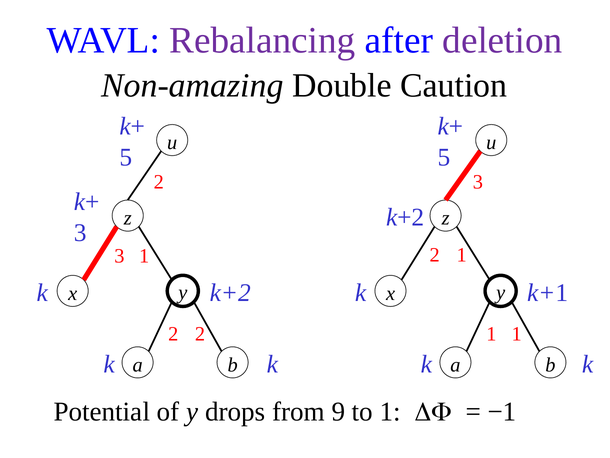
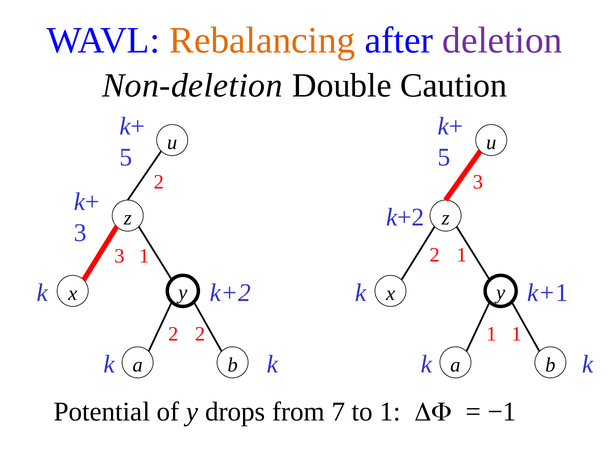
Rebalancing colour: purple -> orange (262, 40)
Non-amazing: Non-amazing -> Non-deletion (192, 86)
9: 9 -> 7 (338, 411)
